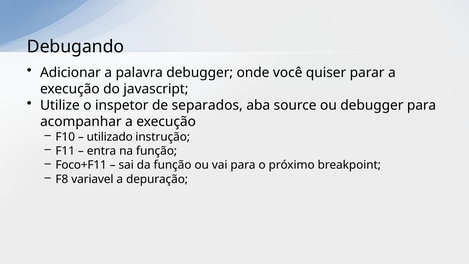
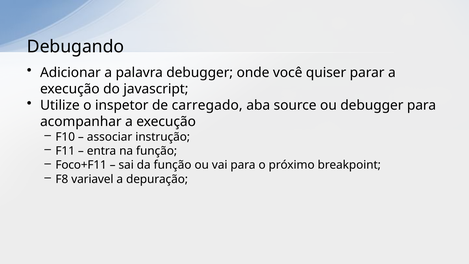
separados: separados -> carregado (207, 105)
utilizado: utilizado -> associar (110, 137)
